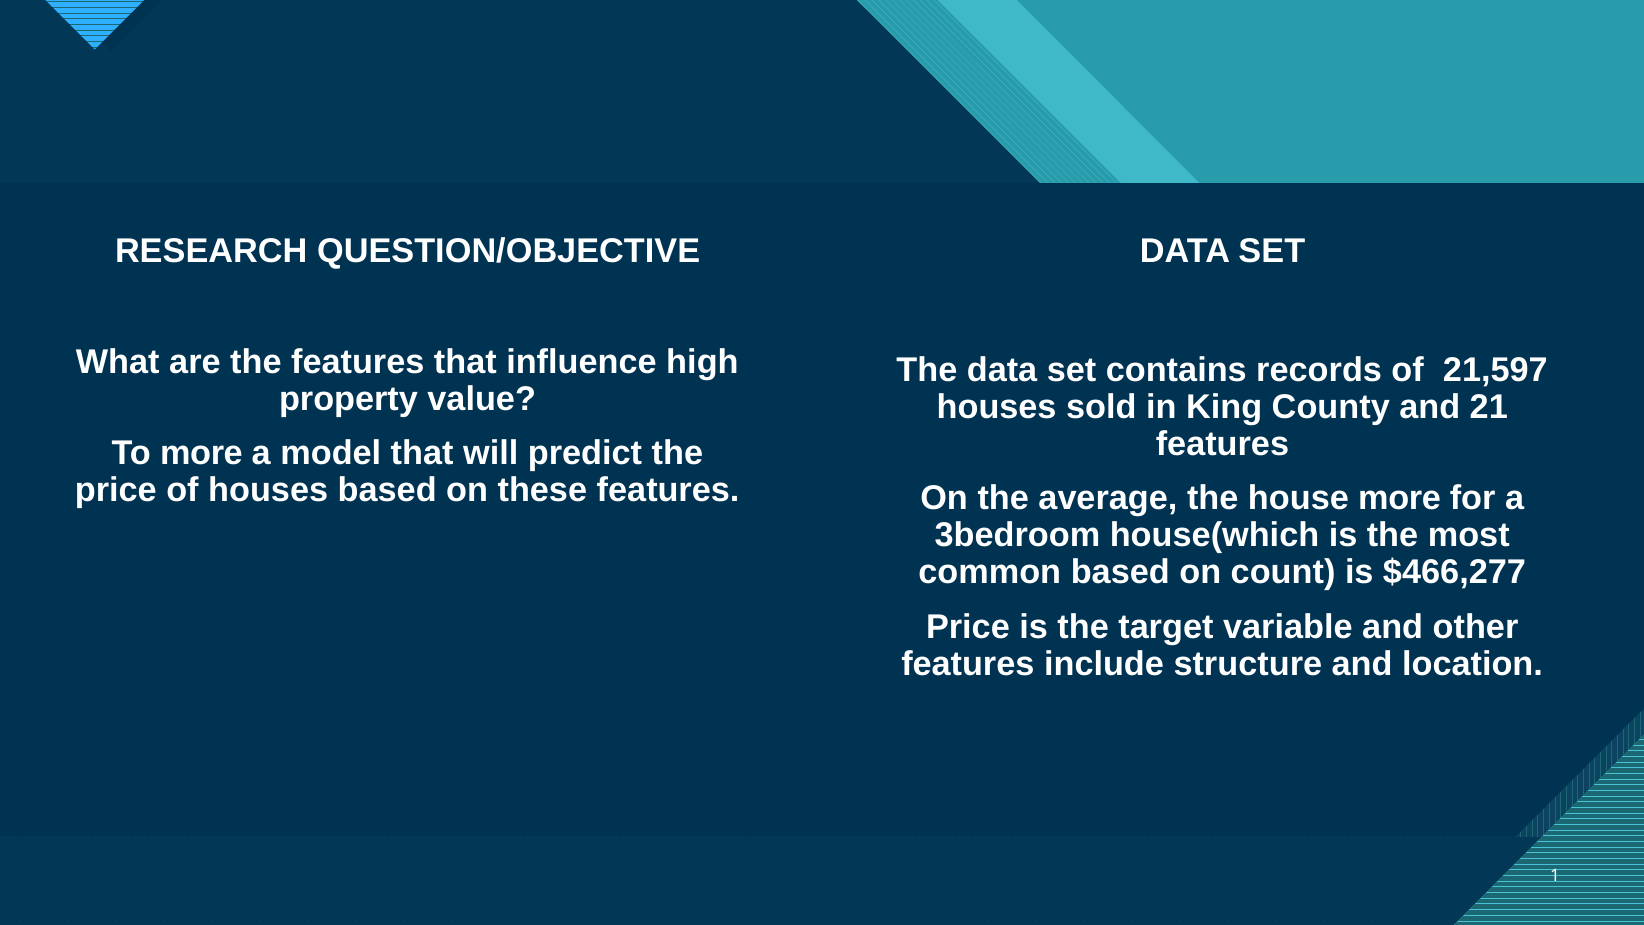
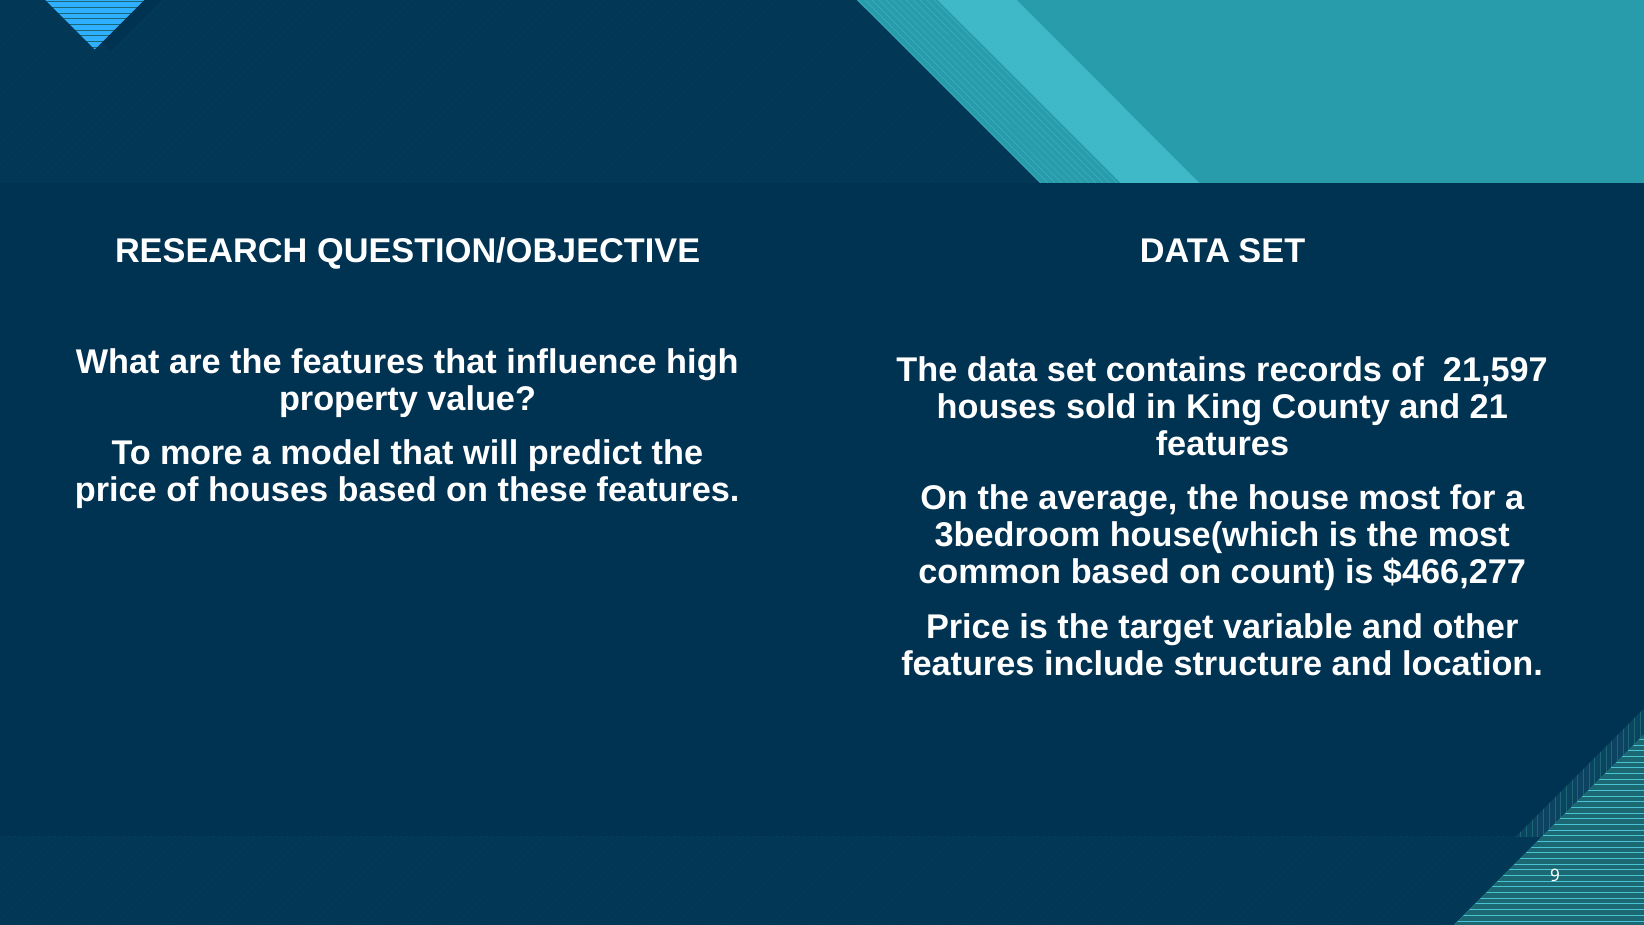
house more: more -> most (1399, 499)
1: 1 -> 9 (1555, 876)
